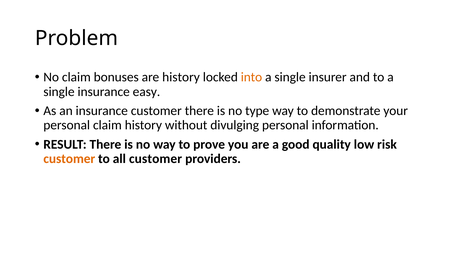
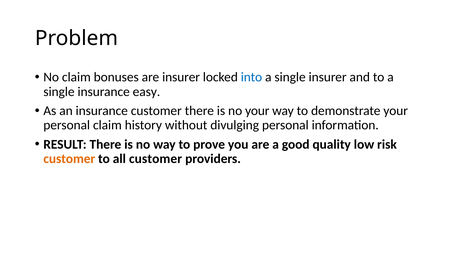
are history: history -> insurer (181, 77)
into colour: orange -> blue (251, 77)
no type: type -> your (257, 111)
